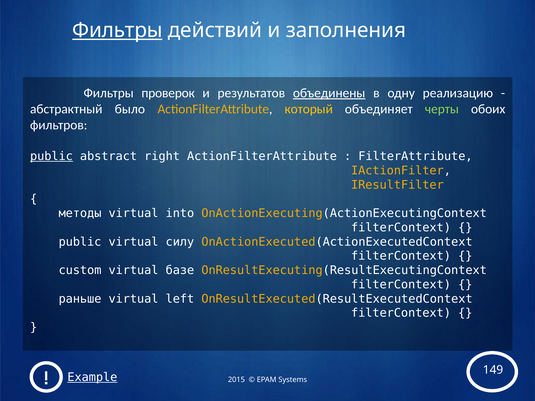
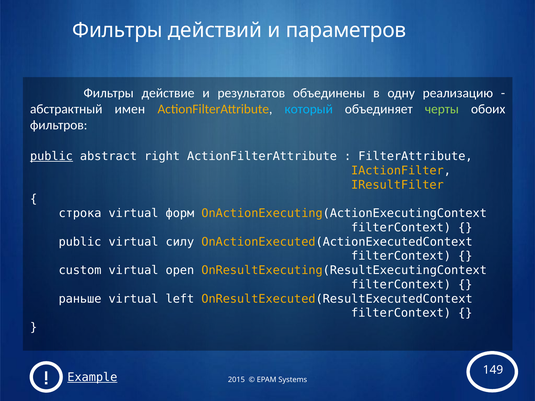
Фильтры underline: present -> none (117, 30)
заполнения: заполнения -> параметров (346, 30)
проверок: проверок -> действие (168, 93)
объединены underline: present -> none (329, 93)
было: было -> имен (130, 109)
который colour: yellow -> light blue (309, 109)
методы: методы -> строка (80, 213)
into: into -> форм (180, 213)
базе: базе -> open (180, 270)
